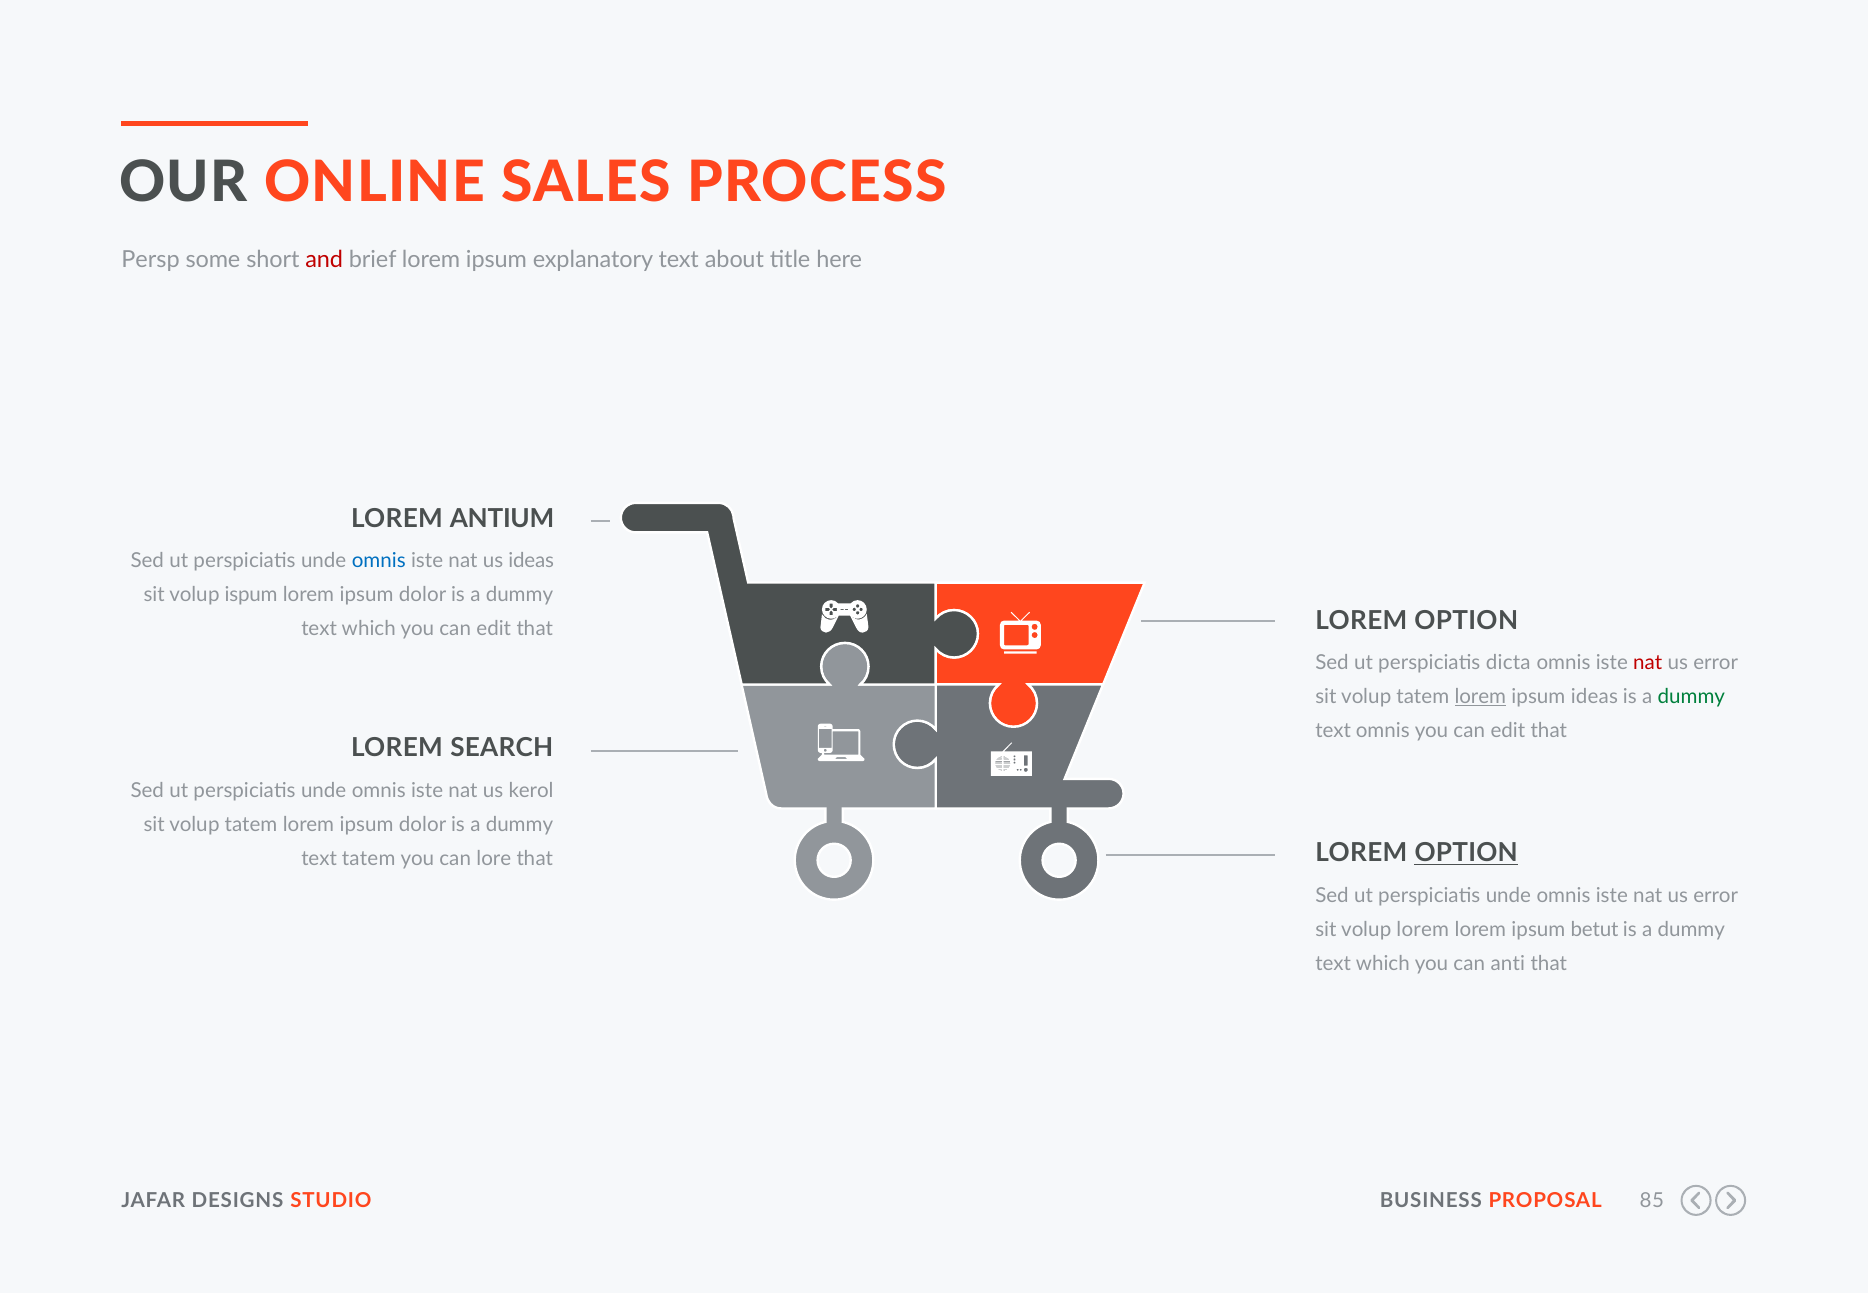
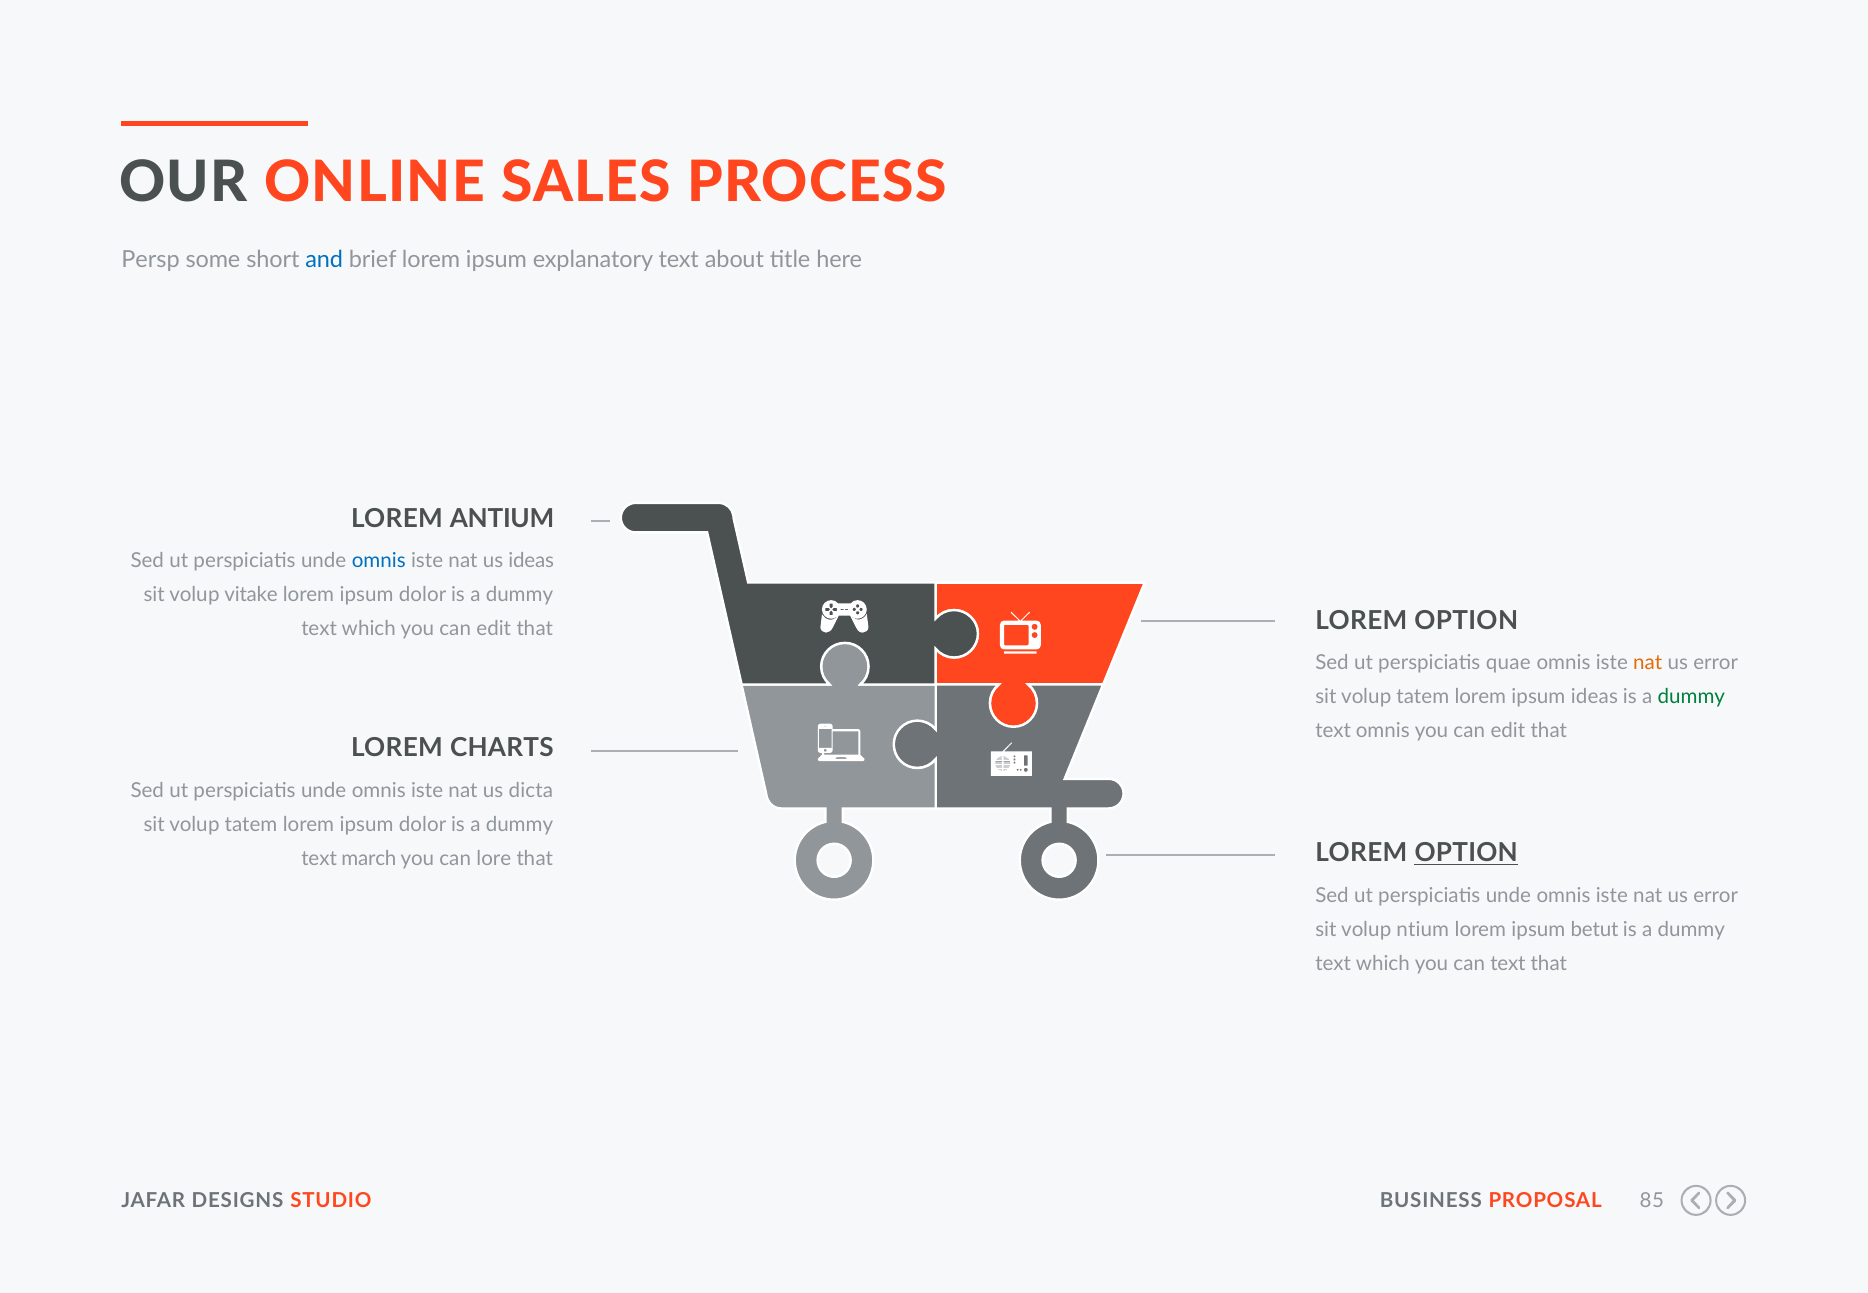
and colour: red -> blue (324, 260)
ispum: ispum -> vitake (251, 595)
dicta: dicta -> quae (1508, 663)
nat colour: red -> orange (1648, 663)
lorem underline: present -> none (1480, 697)
SEARCH: SEARCH -> CHARTS (502, 748)
kerol: kerol -> dicta (531, 791)
text tatem: tatem -> march (369, 859)
volup lorem: lorem -> ntium (1423, 930)
can anti: anti -> text (1508, 963)
